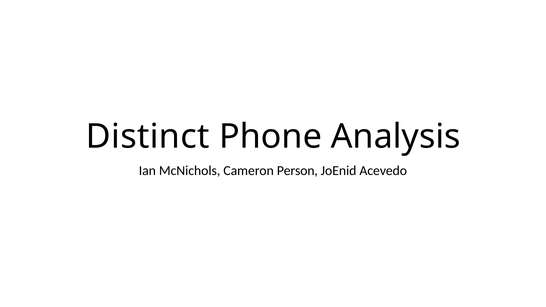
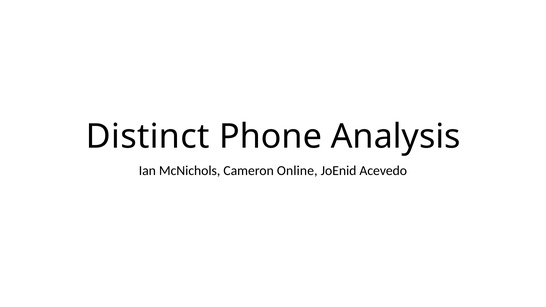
Person: Person -> Online (297, 171)
